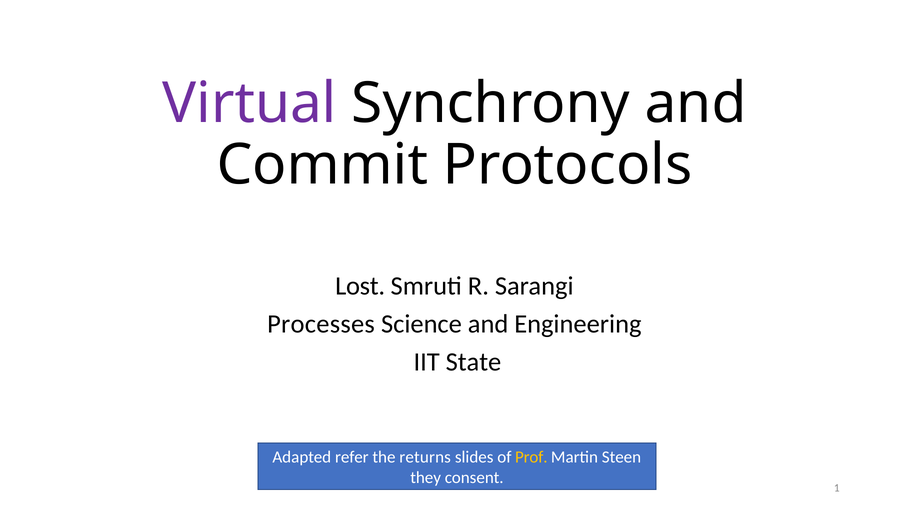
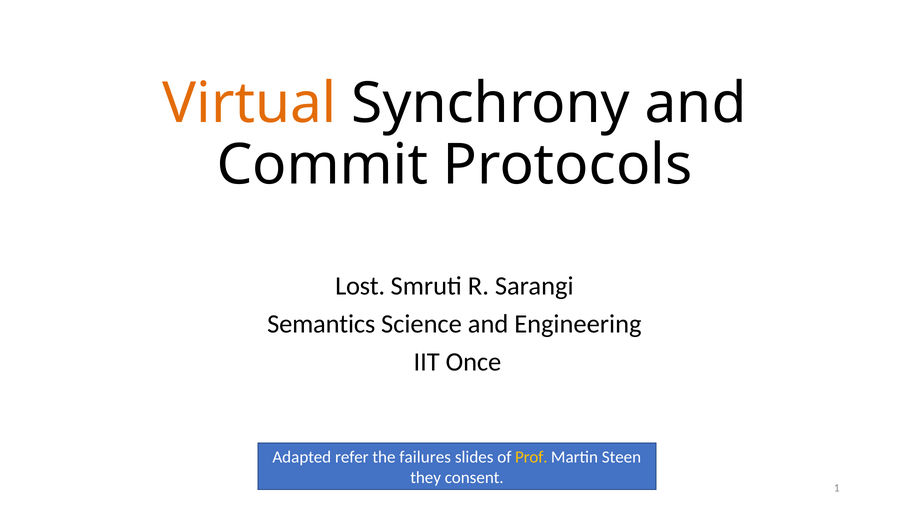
Virtual colour: purple -> orange (249, 104)
Processes: Processes -> Semantics (321, 324)
State: State -> Once (473, 362)
returns: returns -> failures (425, 458)
